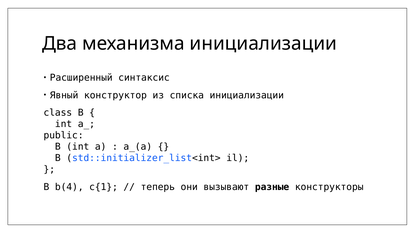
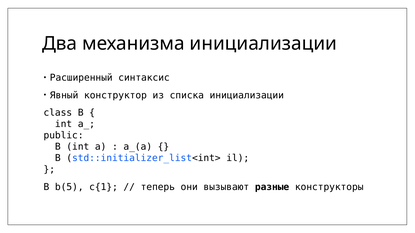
b(4: b(4 -> b(5 (69, 187)
